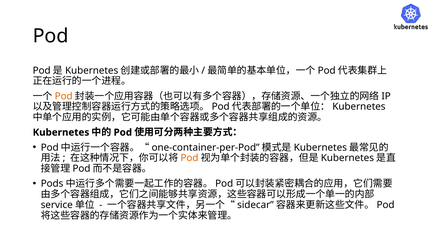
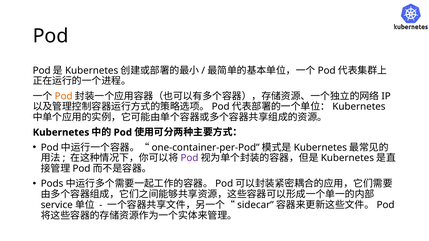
Pod colour: orange -> purple (189, 158)
